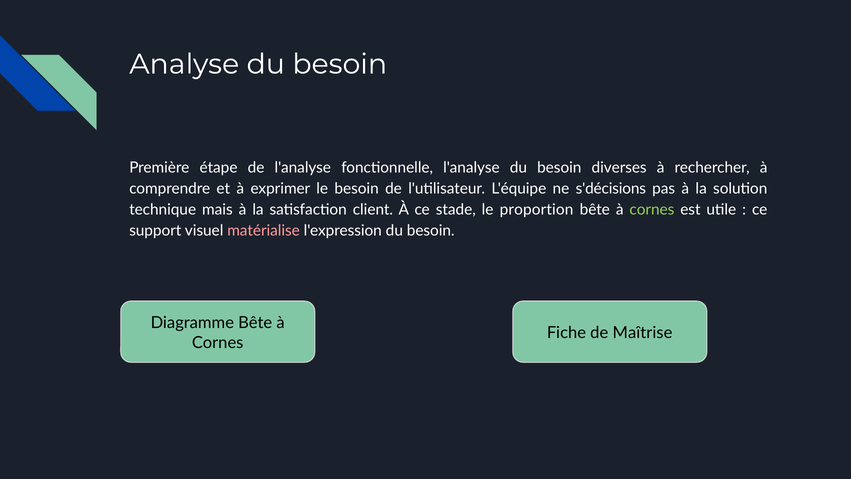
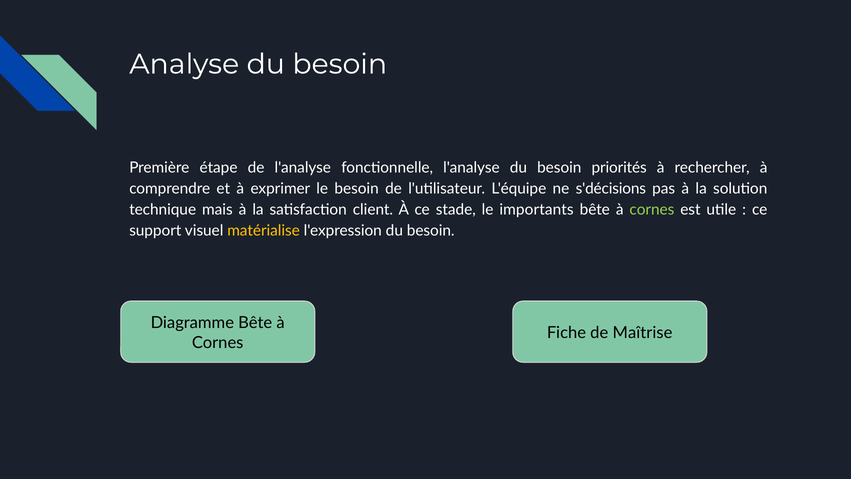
diverses: diverses -> priorités (619, 167)
proportion: proportion -> importants (537, 210)
matérialise colour: pink -> yellow (264, 231)
